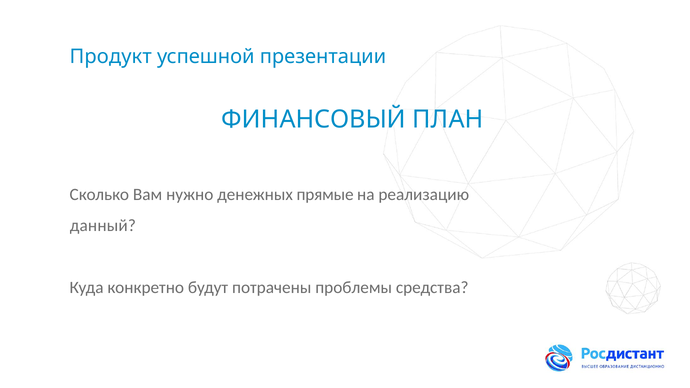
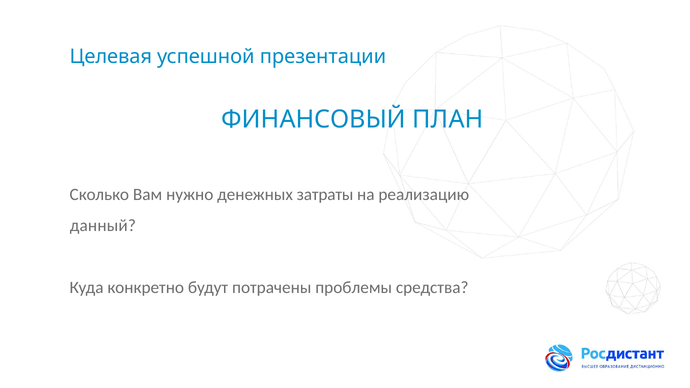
Продукт: Продукт -> Целевая (111, 56)
прямые: прямые -> затраты (325, 195)
